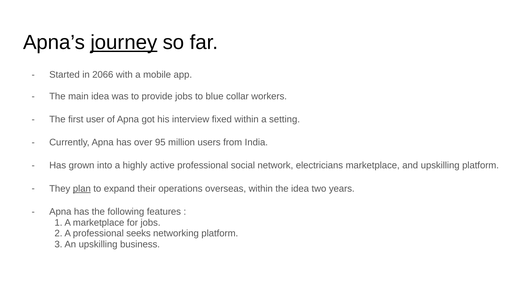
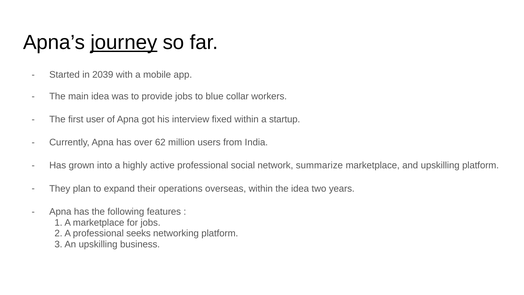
2066: 2066 -> 2039 (103, 75)
setting: setting -> startup (285, 119)
95: 95 -> 62 (160, 142)
electricians: electricians -> summarize (319, 165)
plan underline: present -> none (82, 188)
